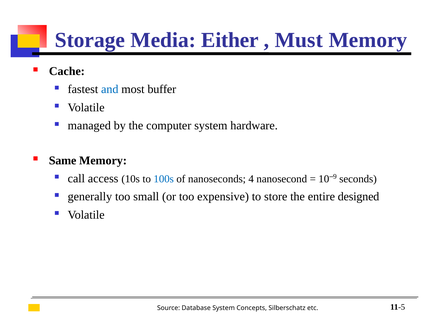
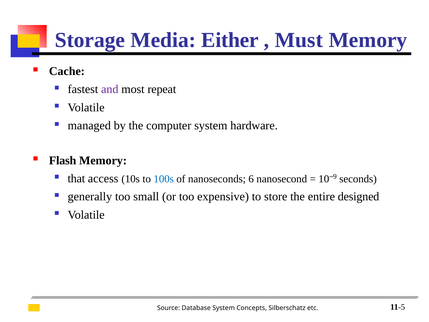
and colour: blue -> purple (110, 89)
buffer: buffer -> repeat (162, 89)
Same: Same -> Flash (63, 160)
call: call -> that (76, 178)
4: 4 -> 6 (251, 179)
